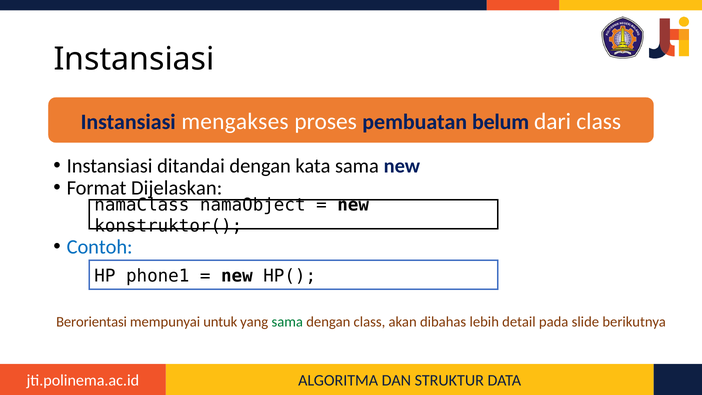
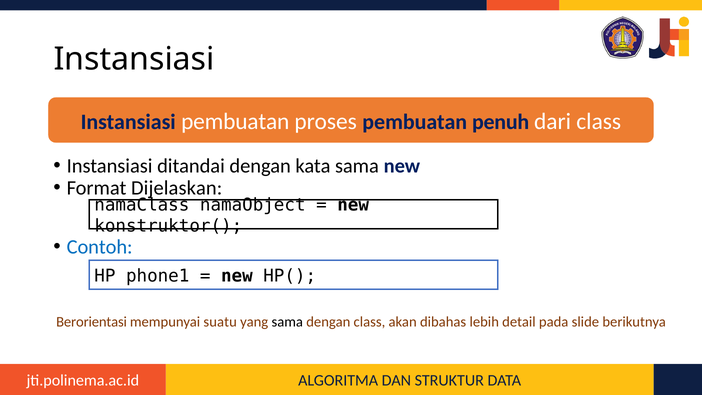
Instansiasi mengakses: mengakses -> pembuatan (235, 122)
belum: belum -> penuh (501, 122)
untuk: untuk -> suatu (220, 322)
sama colour: green -> black (287, 322)
